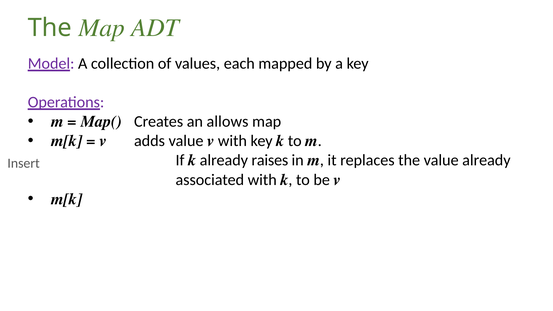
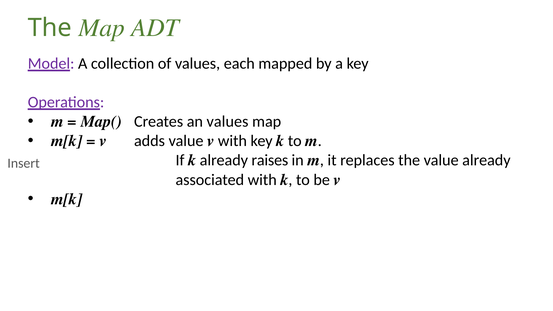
an allows: allows -> values (228, 122)
